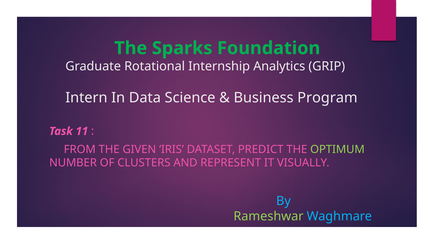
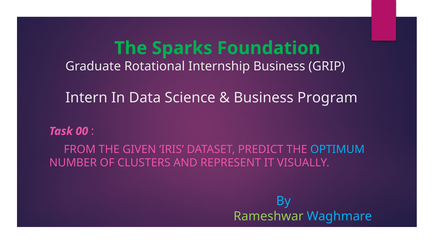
Internship Analytics: Analytics -> Business (279, 66)
11: 11 -> 00 (82, 131)
OPTIMUM colour: light green -> light blue (337, 149)
